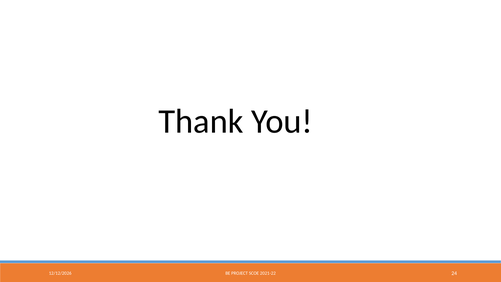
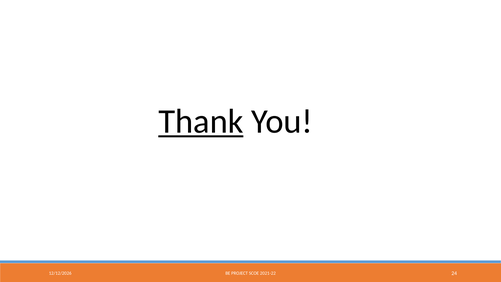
Thank underline: none -> present (201, 121)
